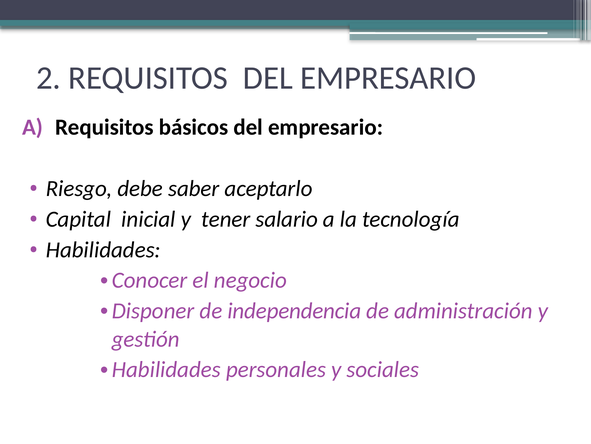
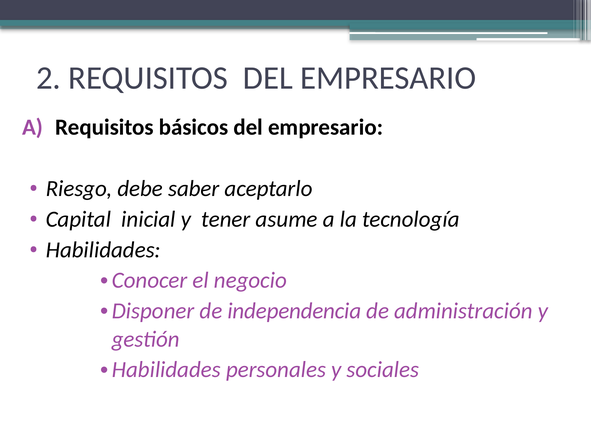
salario: salario -> asume (287, 219)
